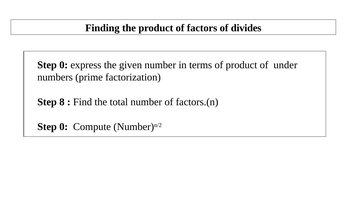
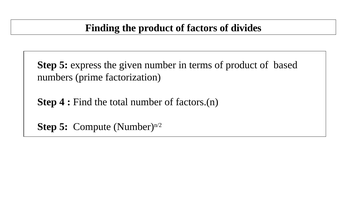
0: 0 -> 5 (64, 65)
under: under -> based (285, 65)
8: 8 -> 4 (62, 102)
0: 0 -> 5 (64, 127)
